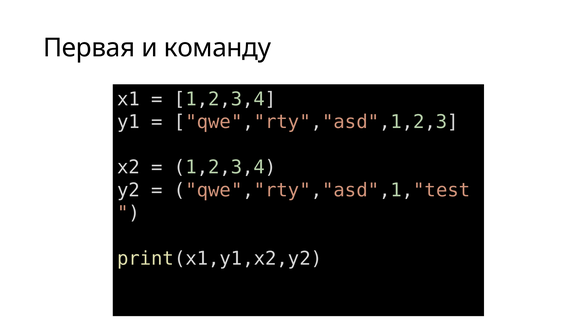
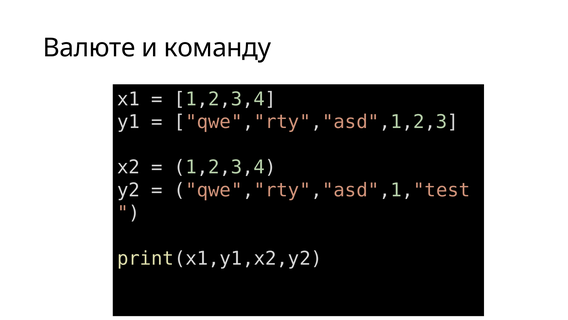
Первая: Первая -> Валюте (89, 48)
